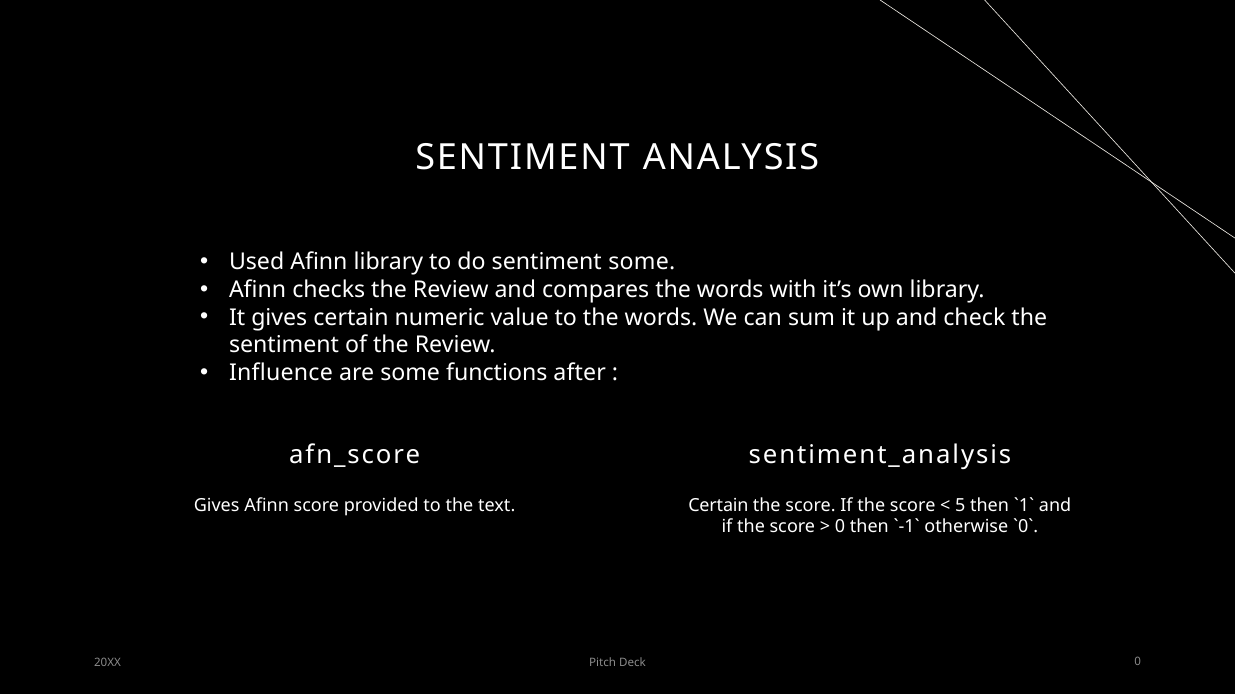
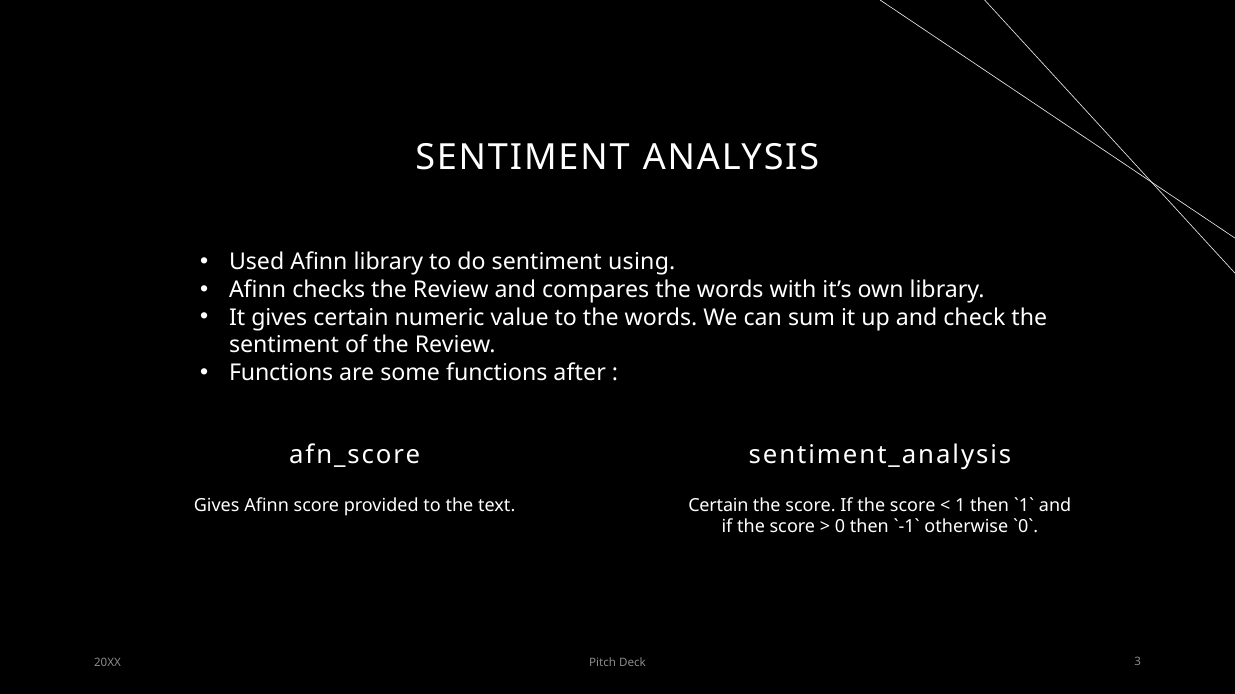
sentiment some: some -> using (642, 262)
Influence: Influence -> Functions (281, 373)
5: 5 -> 1 (960, 506)
Deck 0: 0 -> 3 (1138, 662)
